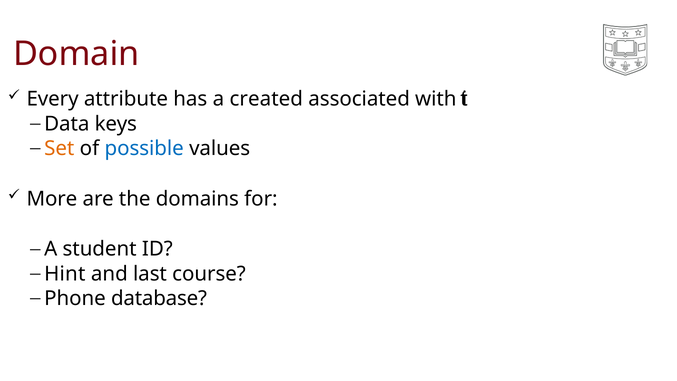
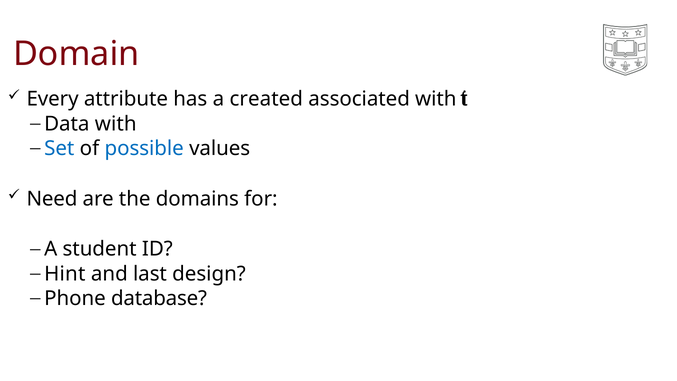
Data keys: keys -> with (116, 124)
Set colour: orange -> blue (59, 148)
More: More -> Need (52, 199)
course: course -> design (209, 274)
